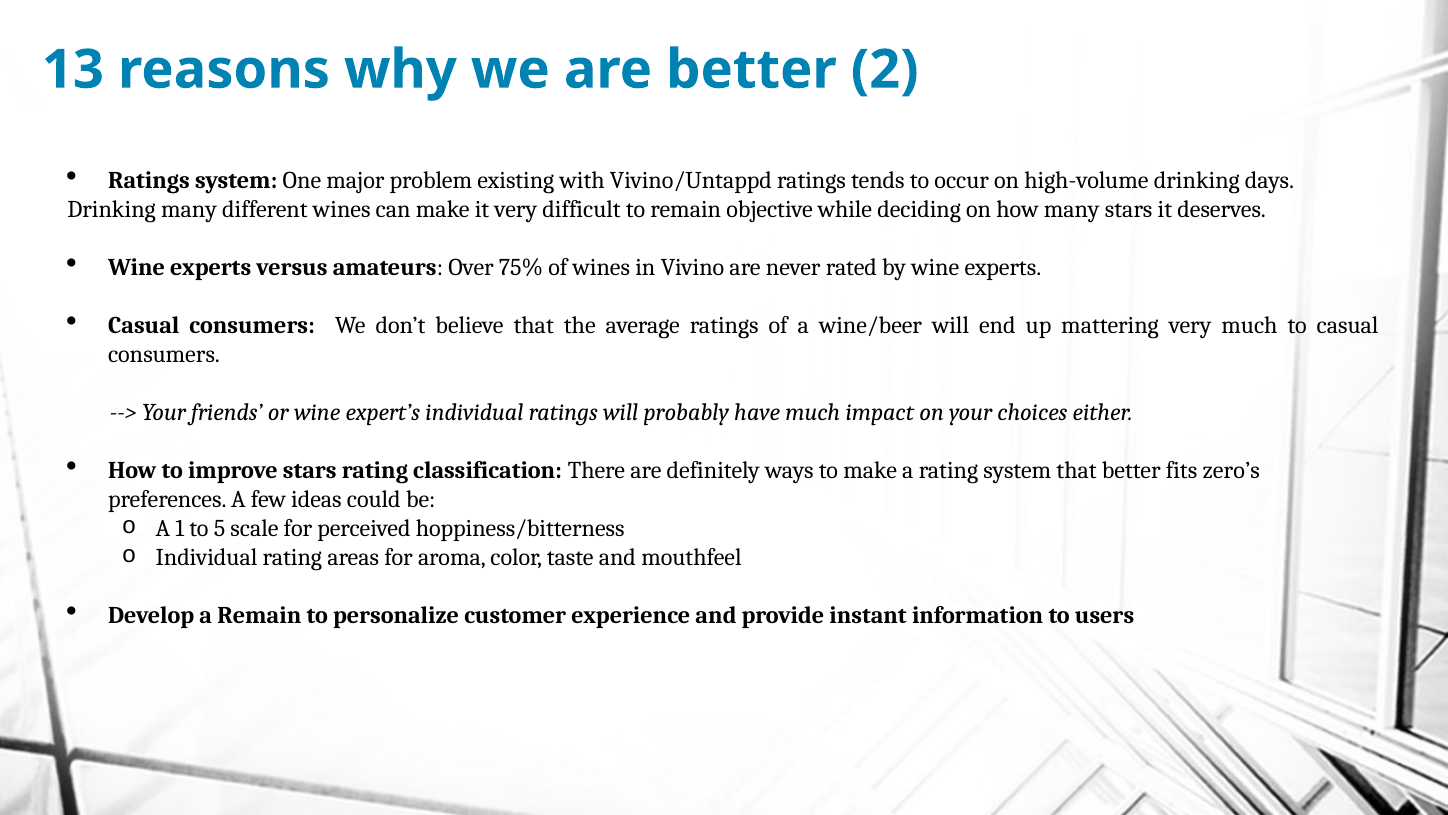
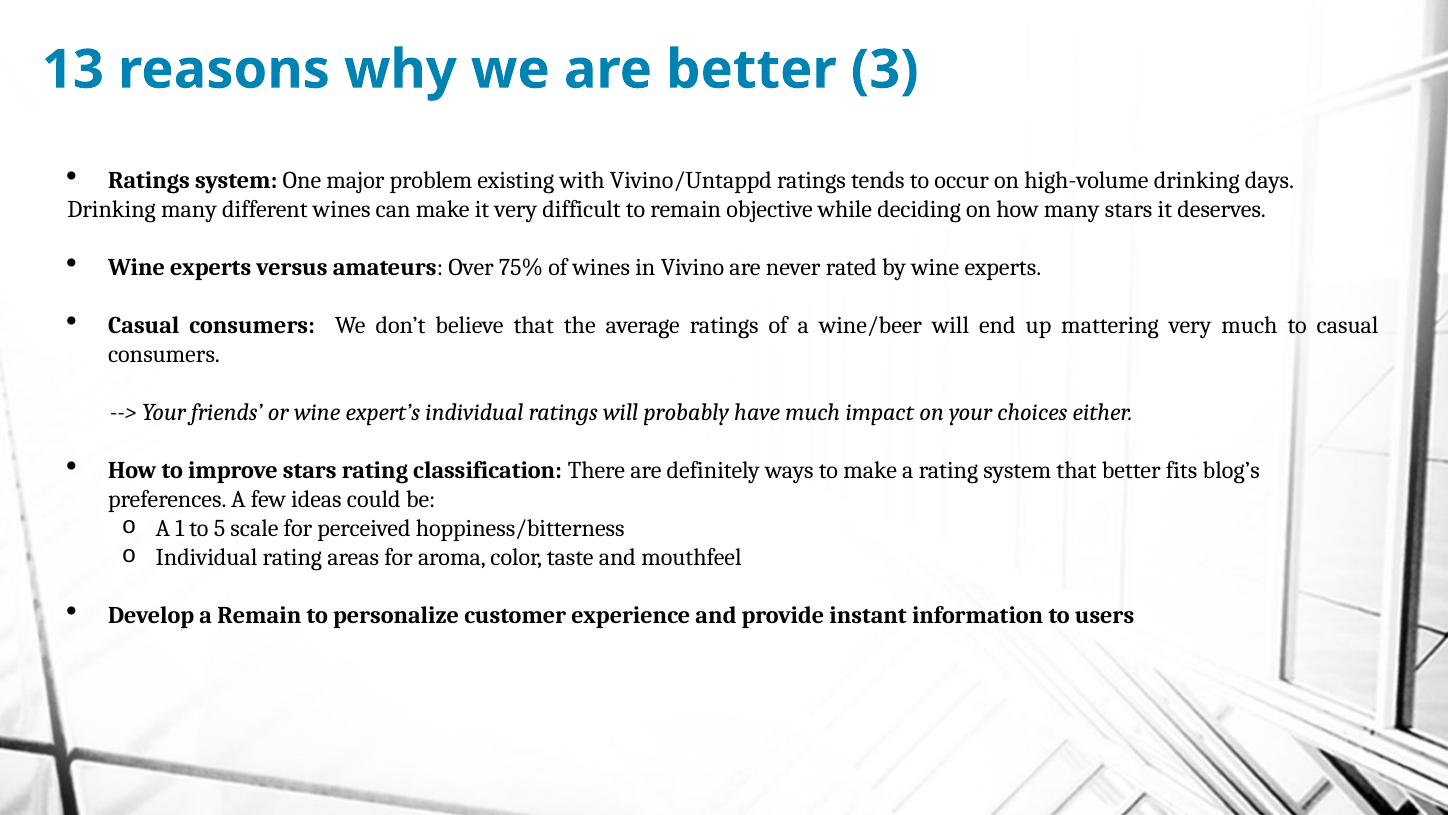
2: 2 -> 3 (885, 70)
zero’s: zero’s -> blog’s (1231, 470)
